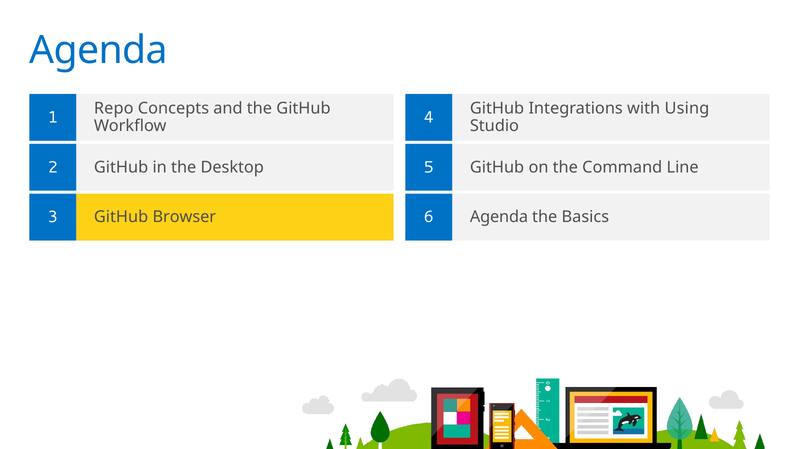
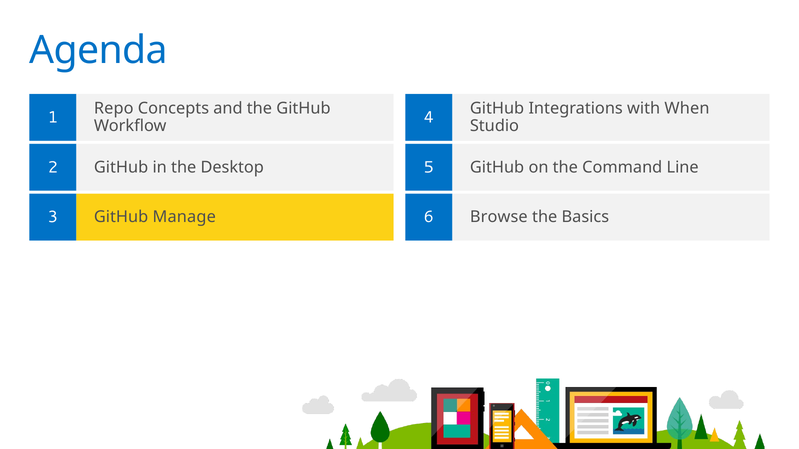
Using: Using -> When (687, 109)
Browser: Browser -> Manage (184, 217)
Agenda: Agenda -> Browse (499, 217)
